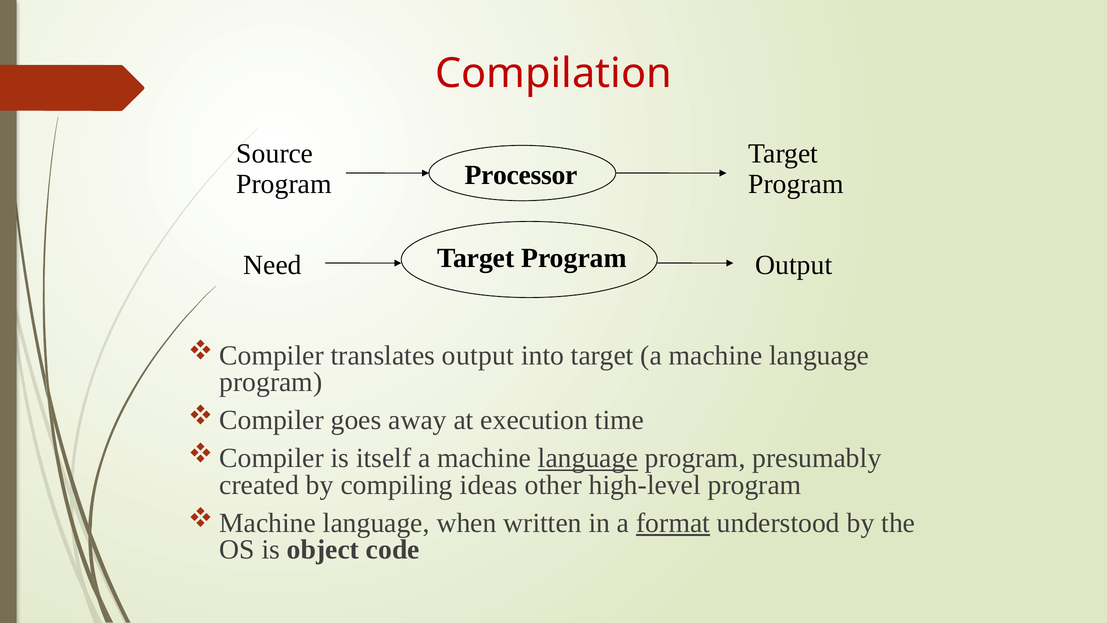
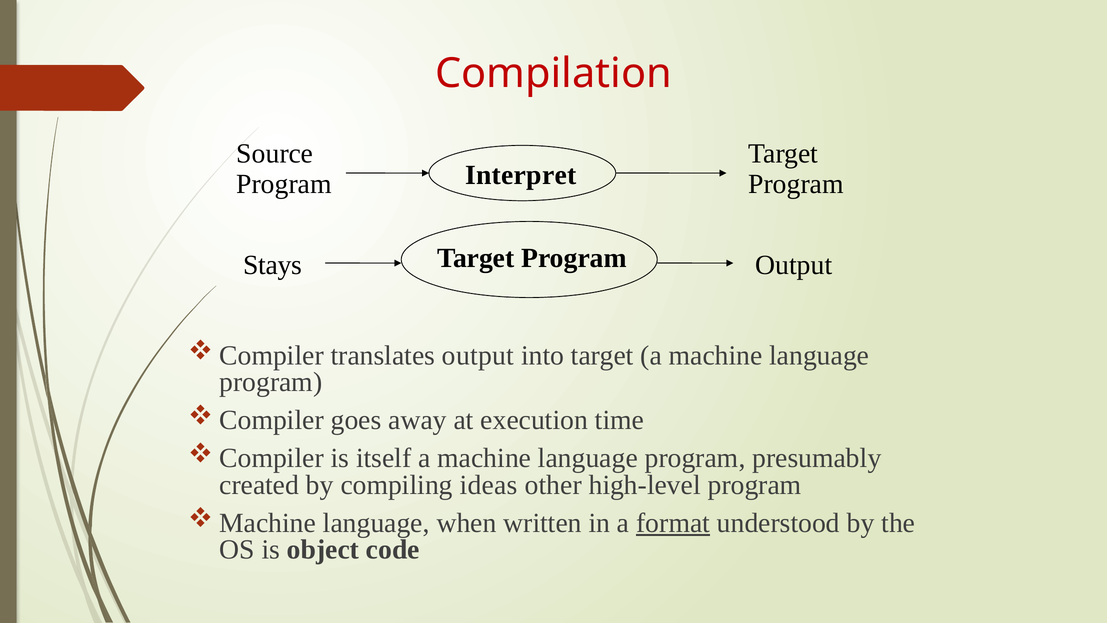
Processor: Processor -> Interpret (521, 175)
Need: Need -> Stays (273, 265)
language underline: present -> none (588, 458)
